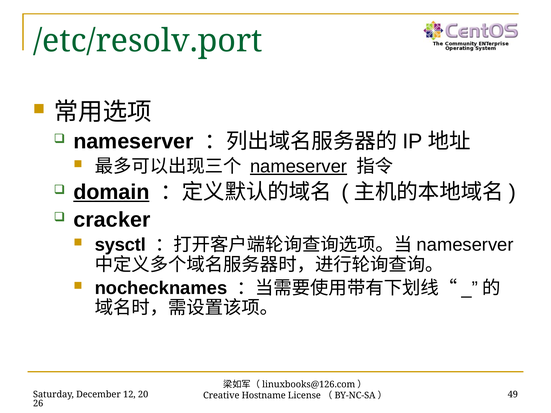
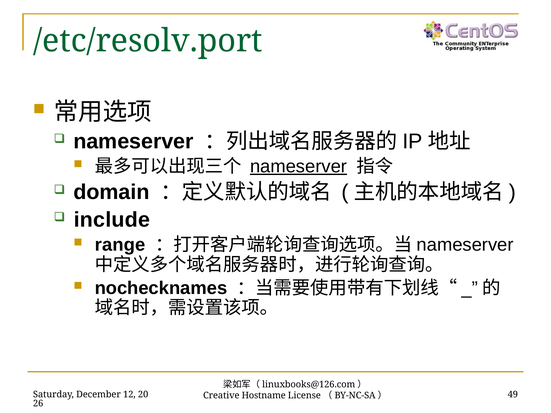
domain underline: present -> none (111, 192)
cracker: cracker -> include (112, 220)
sysctl: sysctl -> range (120, 245)
